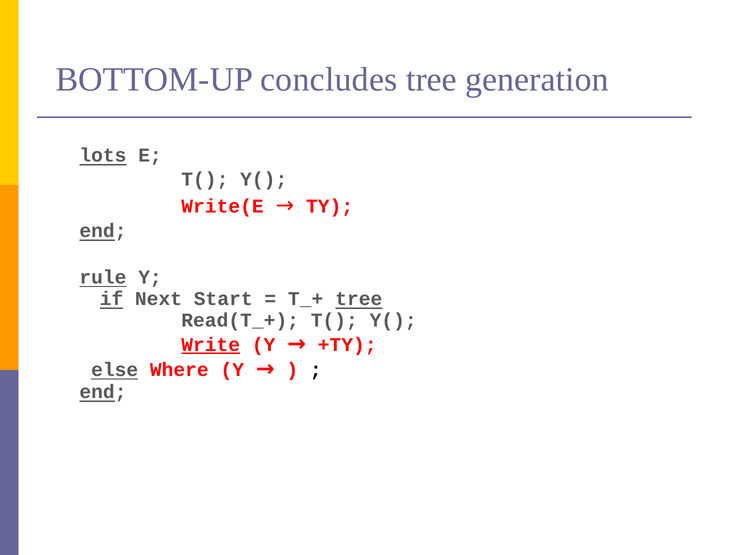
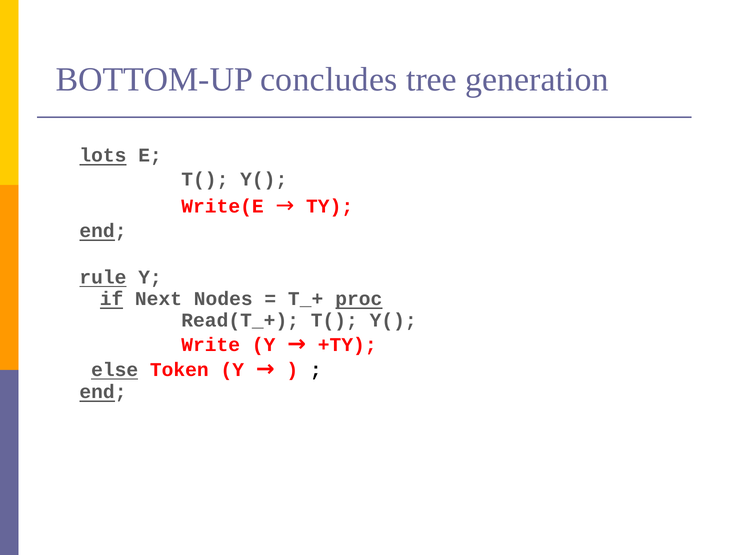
Start: Start -> Nodes (223, 299)
T_+ tree: tree -> proc (359, 299)
Write underline: present -> none (211, 345)
Where: Where -> Token (179, 370)
